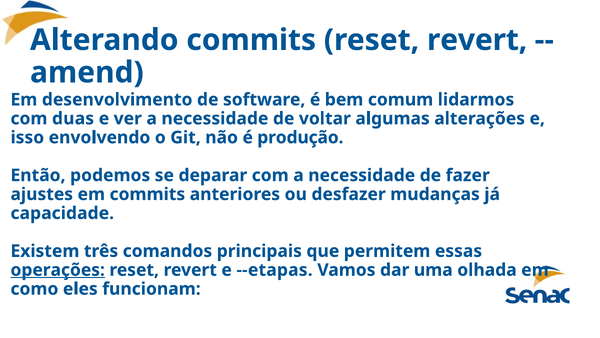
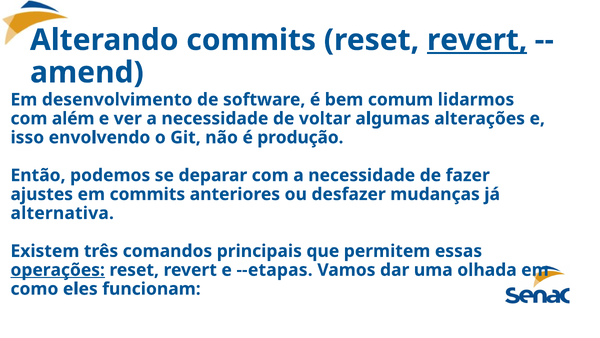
revert underline: none -> present (477, 40)
duas: duas -> além (73, 118)
capacidade: capacidade -> alternativa (62, 213)
